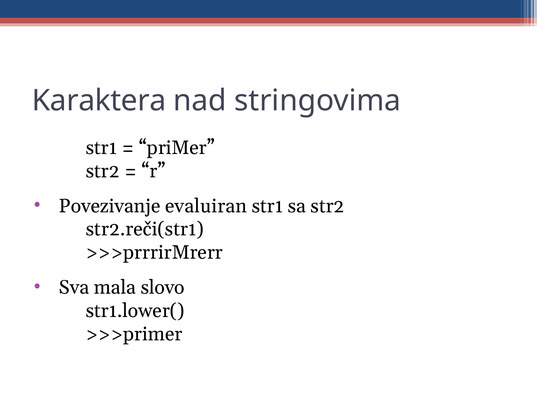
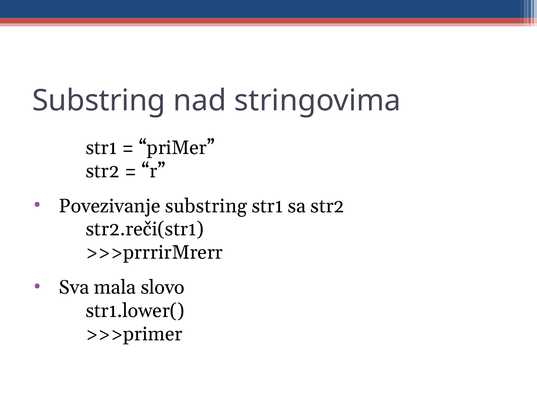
Karaktera: Karaktera -> Substring (99, 100)
Povezivanje evaluiran: evaluiran -> substring (206, 206)
